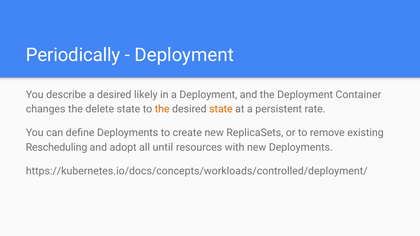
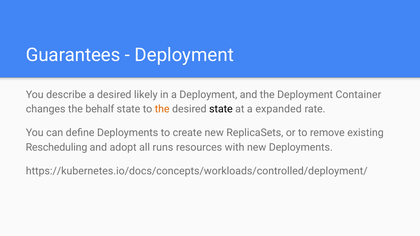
Periodically: Periodically -> Guarantees (73, 55)
delete: delete -> behalf (100, 109)
state colour: orange -> black (221, 109)
persistent: persistent -> expanded (279, 109)
until: until -> runs (163, 147)
